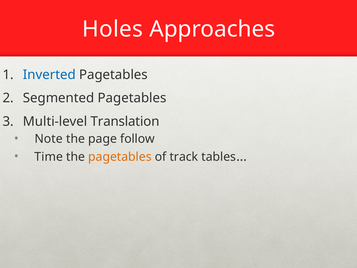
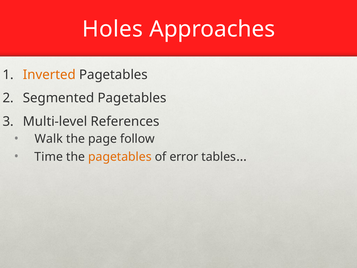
Inverted colour: blue -> orange (49, 75)
Translation: Translation -> References (125, 121)
Note: Note -> Walk (49, 139)
track: track -> error (184, 157)
